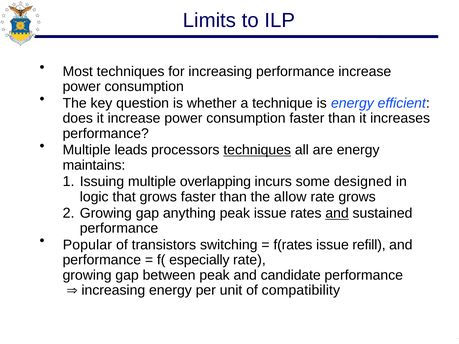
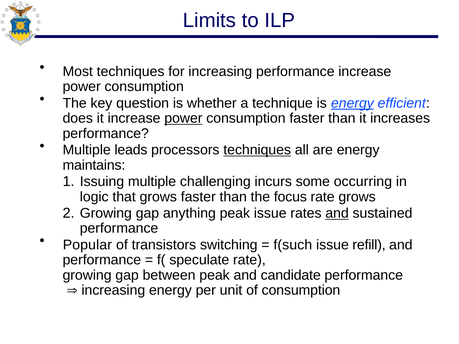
energy underline: none -> present (352, 103)
power underline: none -> present (183, 118)
overlapping: overlapping -> challenging (215, 182)
designed: designed -> occurring (363, 182)
allow: allow -> focus (290, 197)
f(rates: f(rates -> f(such (293, 245)
especially: especially -> speculate (199, 260)
of compatibility: compatibility -> consumption (301, 290)
